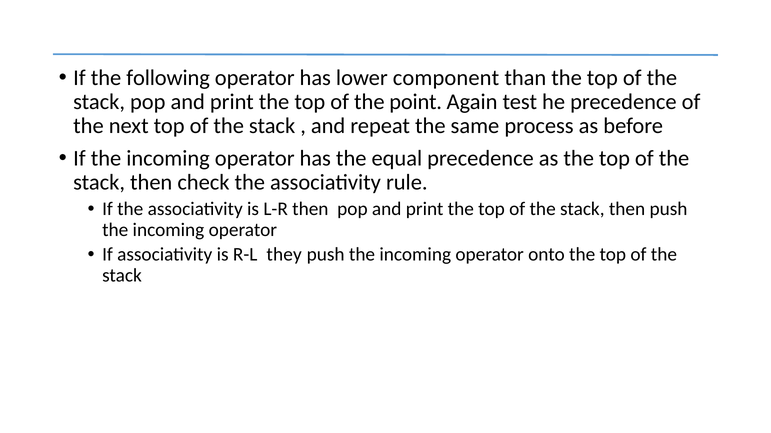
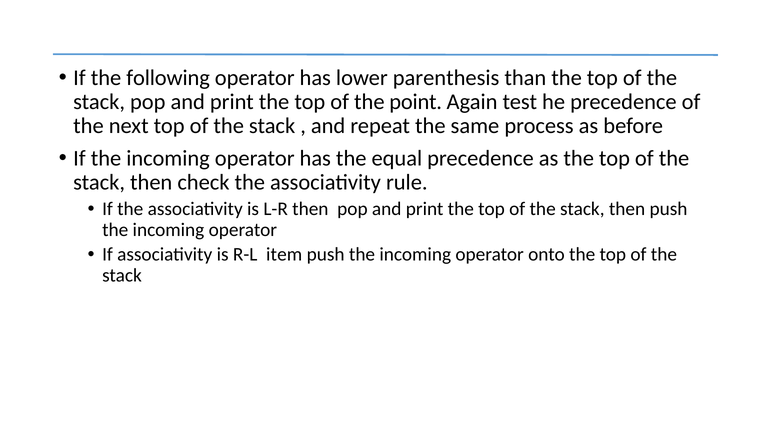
component: component -> parenthesis (446, 78)
they: they -> item (284, 255)
